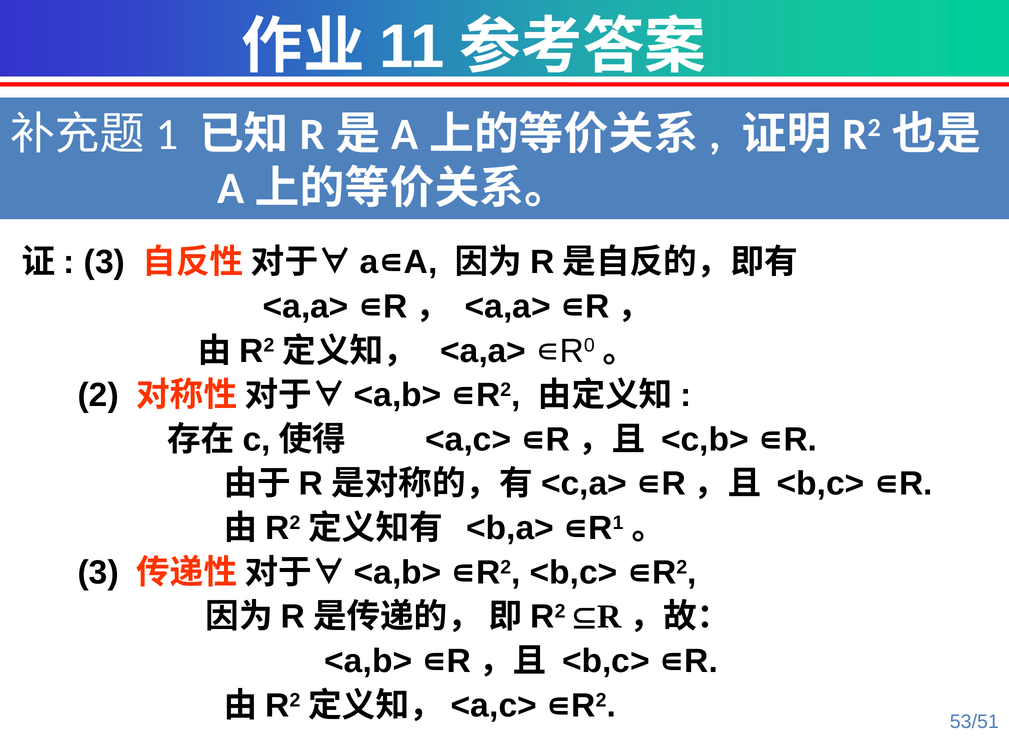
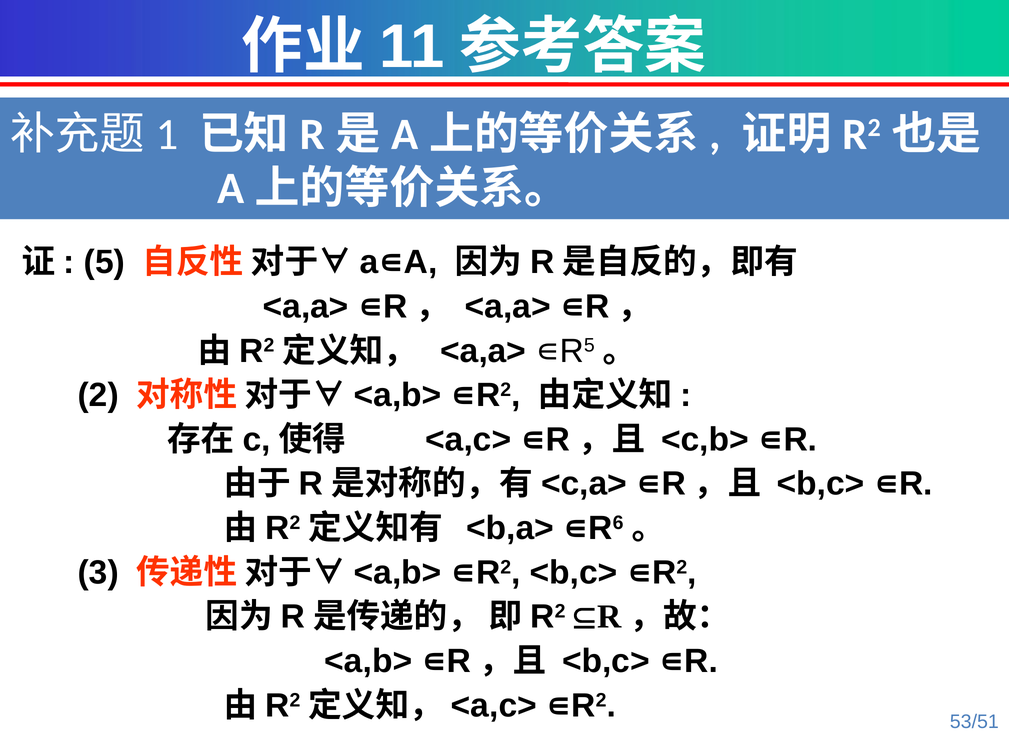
3: 3 -> 5 (105, 263)
0: 0 -> 5 (589, 346)
1: 1 -> 6 (618, 523)
